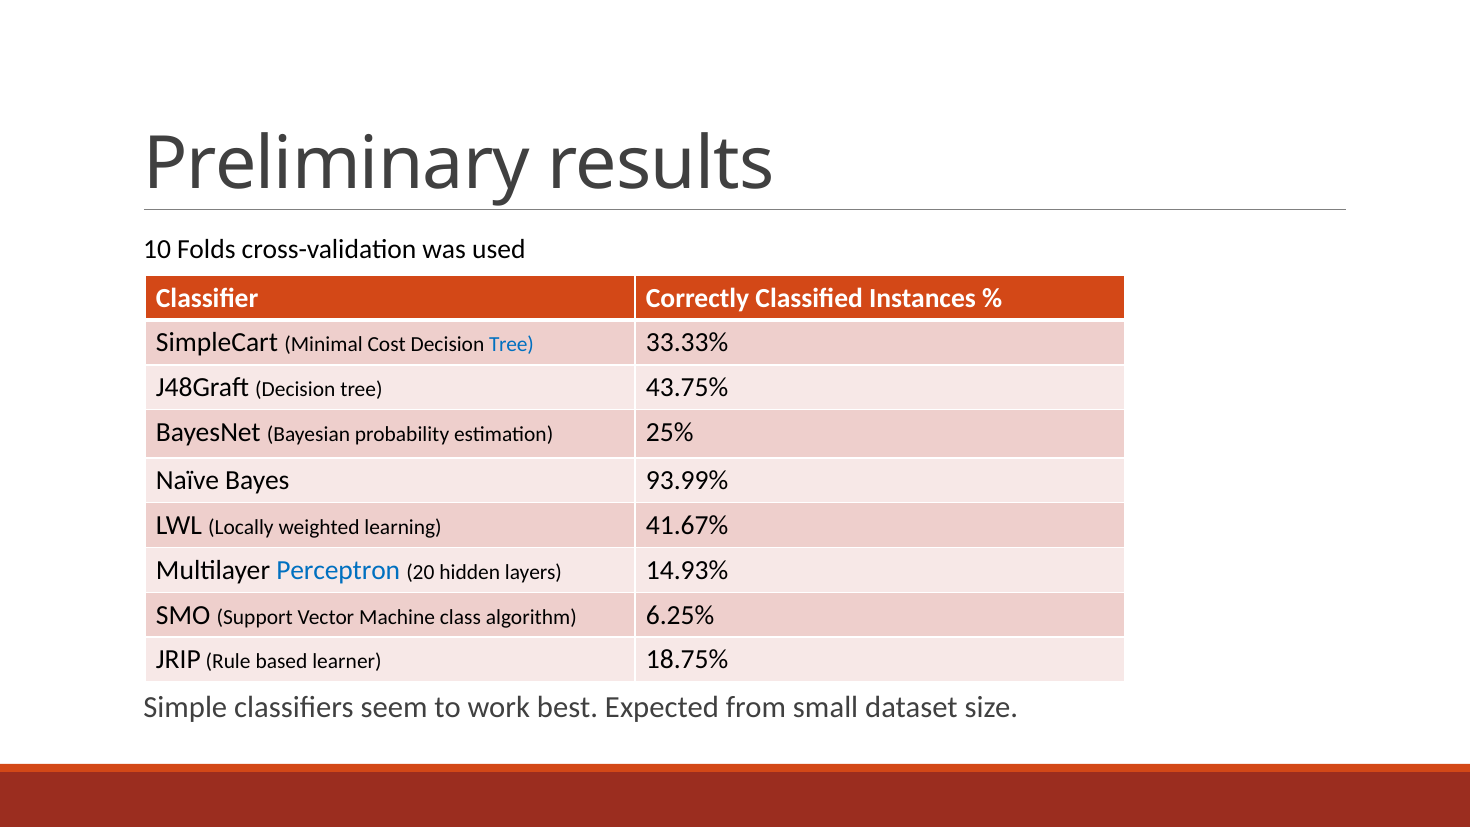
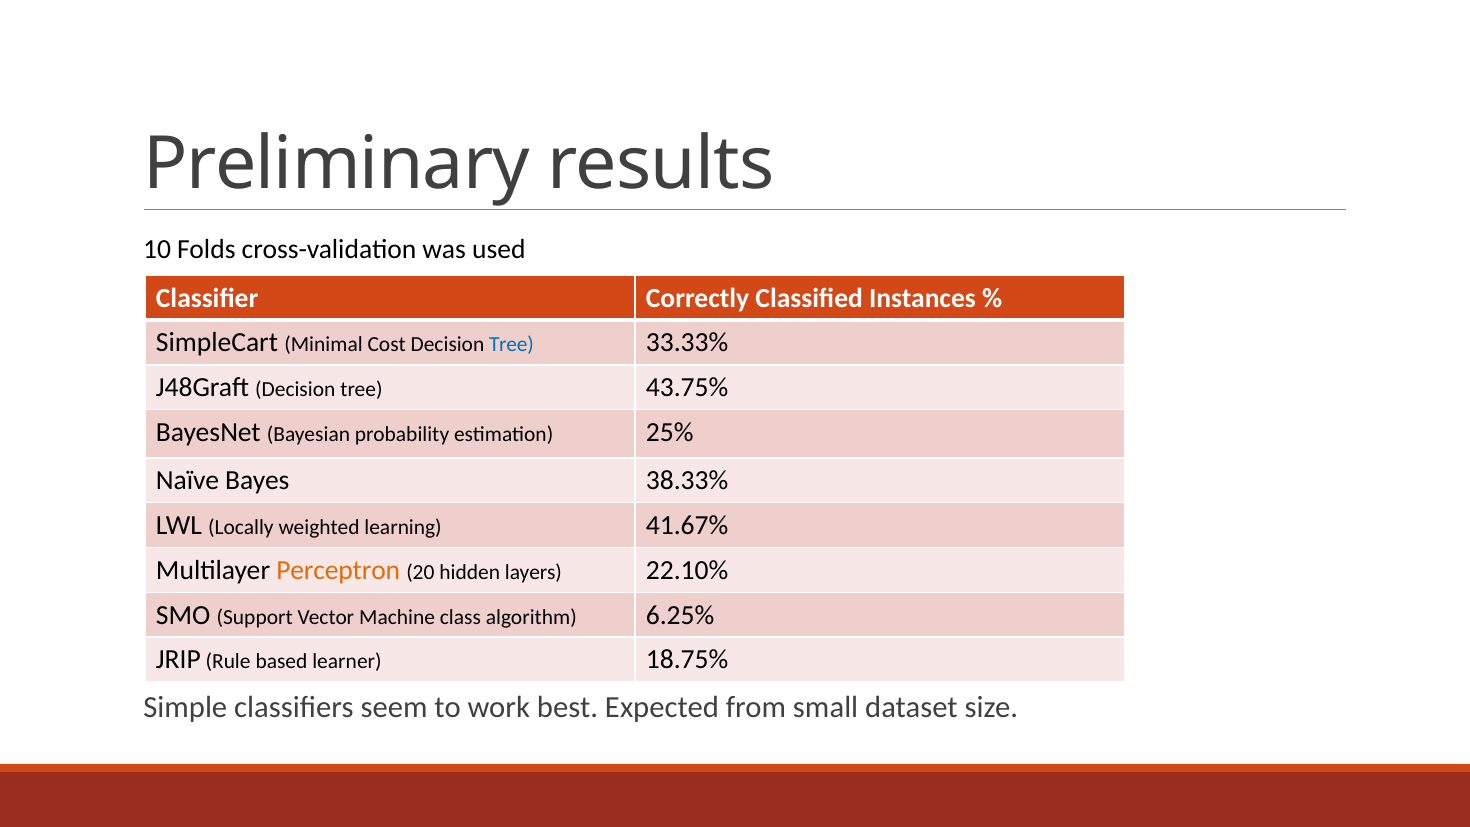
93.99%: 93.99% -> 38.33% (687, 481)
Perceptron colour: blue -> orange (338, 570)
14.93%: 14.93% -> 22.10% (687, 570)
